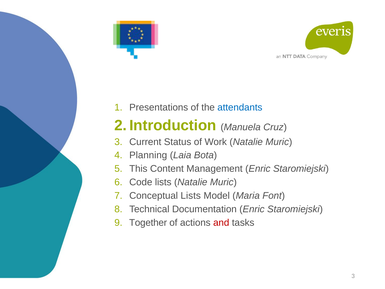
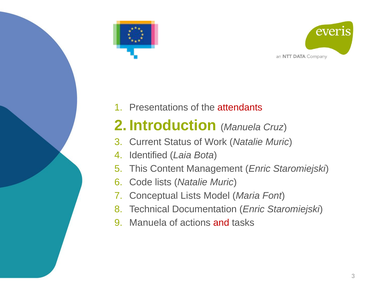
attendants colour: blue -> red (240, 107)
Planning: Planning -> Identified (148, 155)
Together: Together -> Manuela (148, 223)
